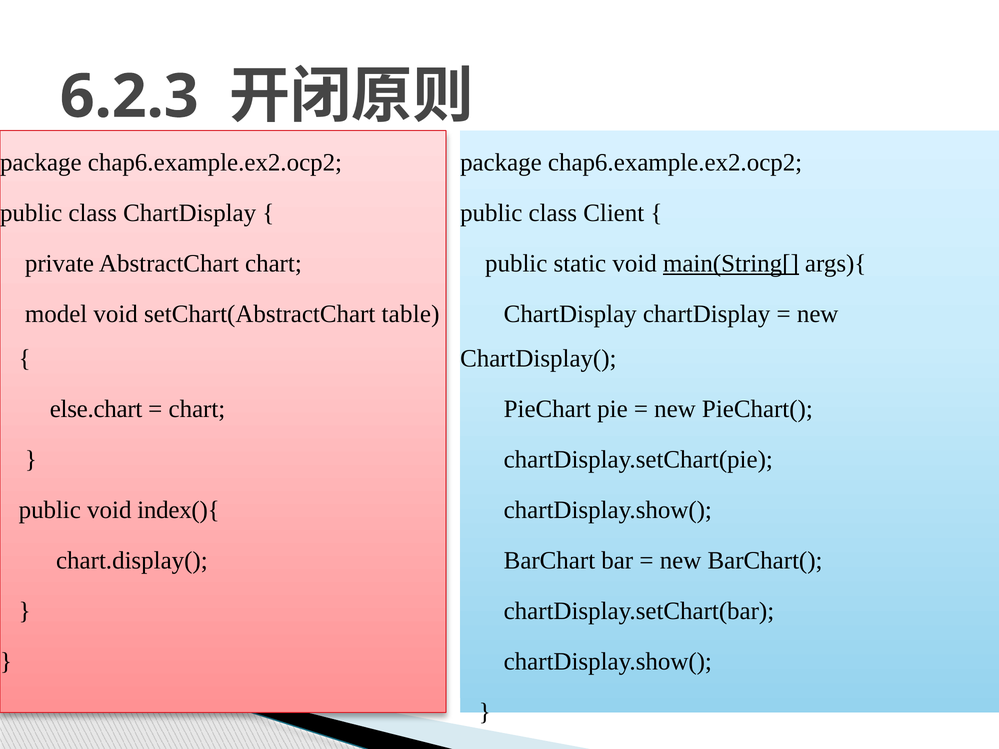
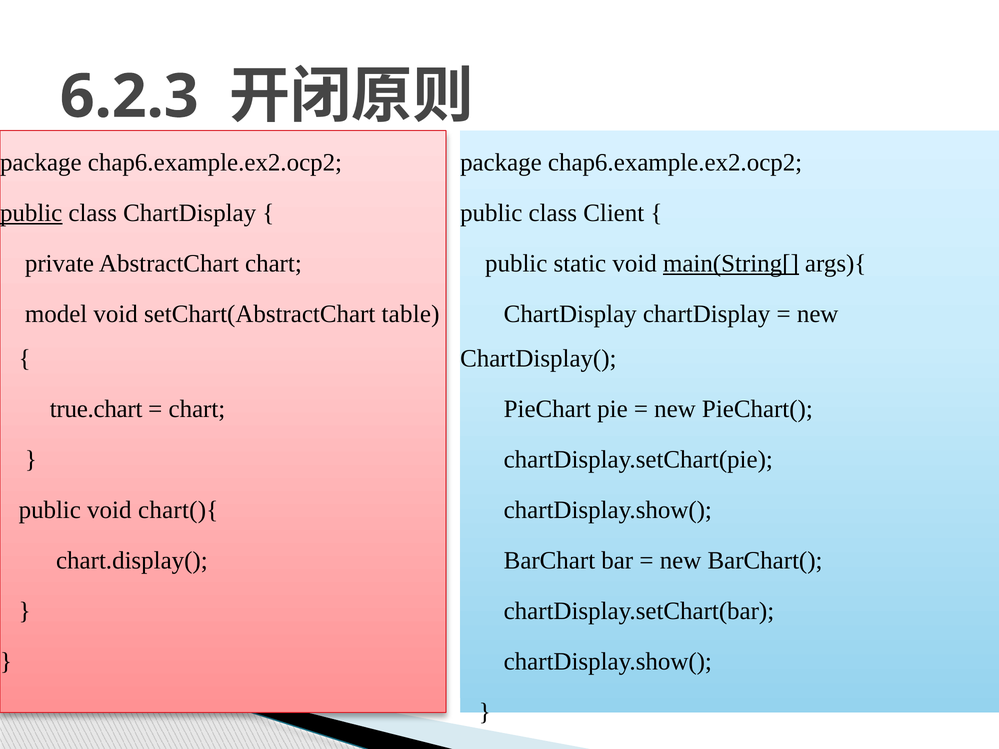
public underline: none -> present (31, 213)
else.chart: else.chart -> true.chart (96, 409)
index(){: index(){ -> chart(){ (178, 510)
